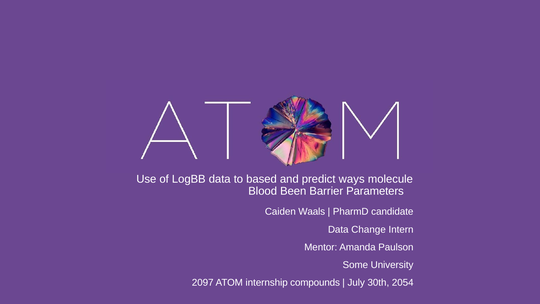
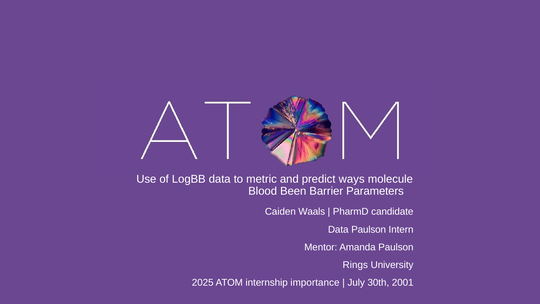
based: based -> metric (262, 179)
Data Change: Change -> Paulson (369, 229)
Some: Some -> Rings (355, 265)
2097: 2097 -> 2025 (203, 282)
compounds: compounds -> importance (315, 282)
2054: 2054 -> 2001 (403, 282)
